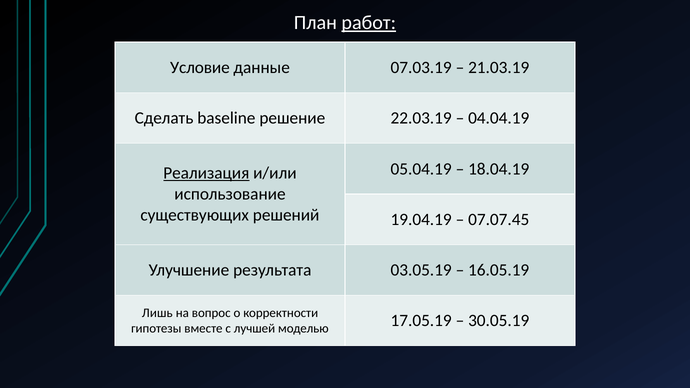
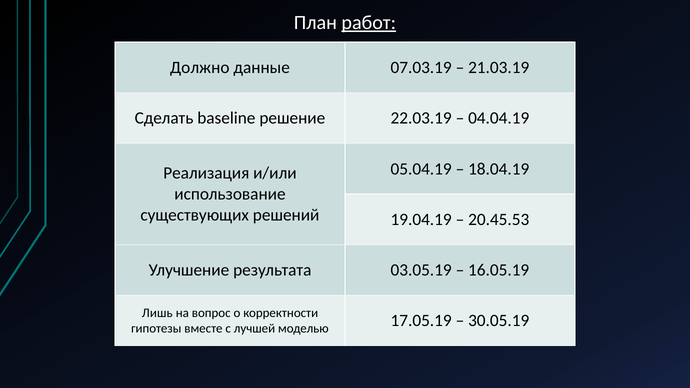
Условие: Условие -> Должно (200, 68)
Реализация underline: present -> none (206, 173)
07.07.45: 07.07.45 -> 20.45.53 (499, 220)
